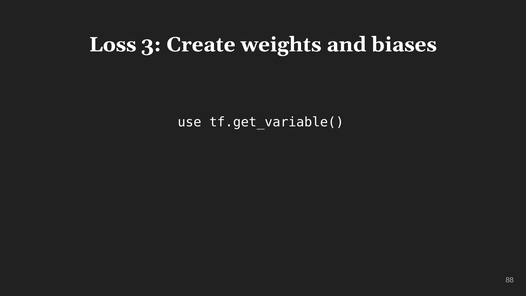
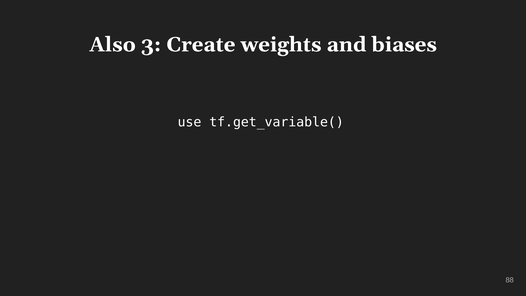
Loss: Loss -> Also (113, 45)
